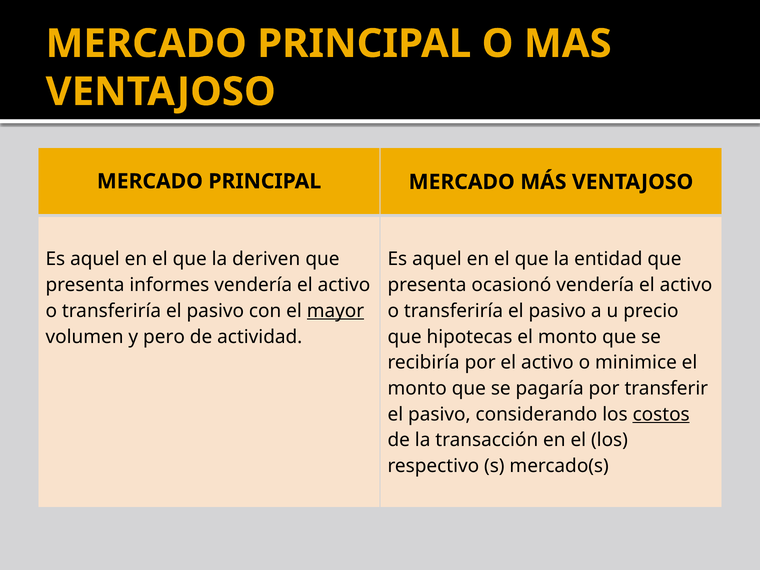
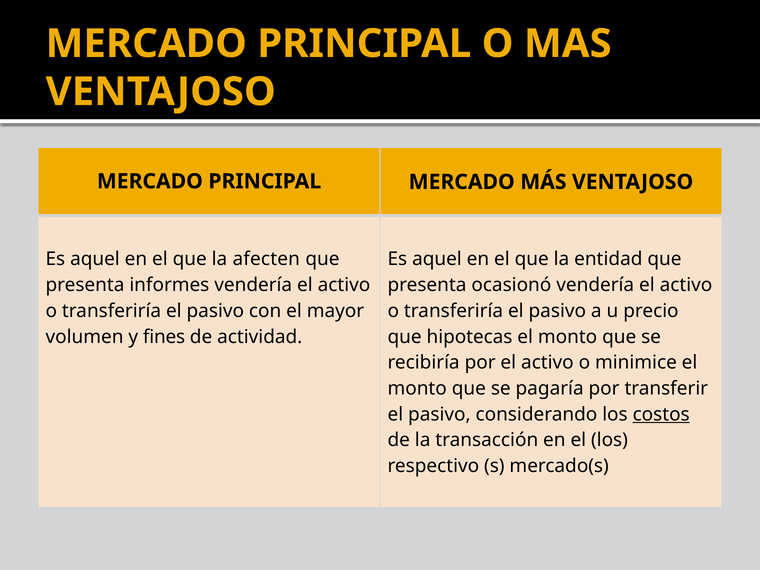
deriven: deriven -> afecten (266, 259)
mayor underline: present -> none (335, 311)
pero: pero -> fines (164, 337)
